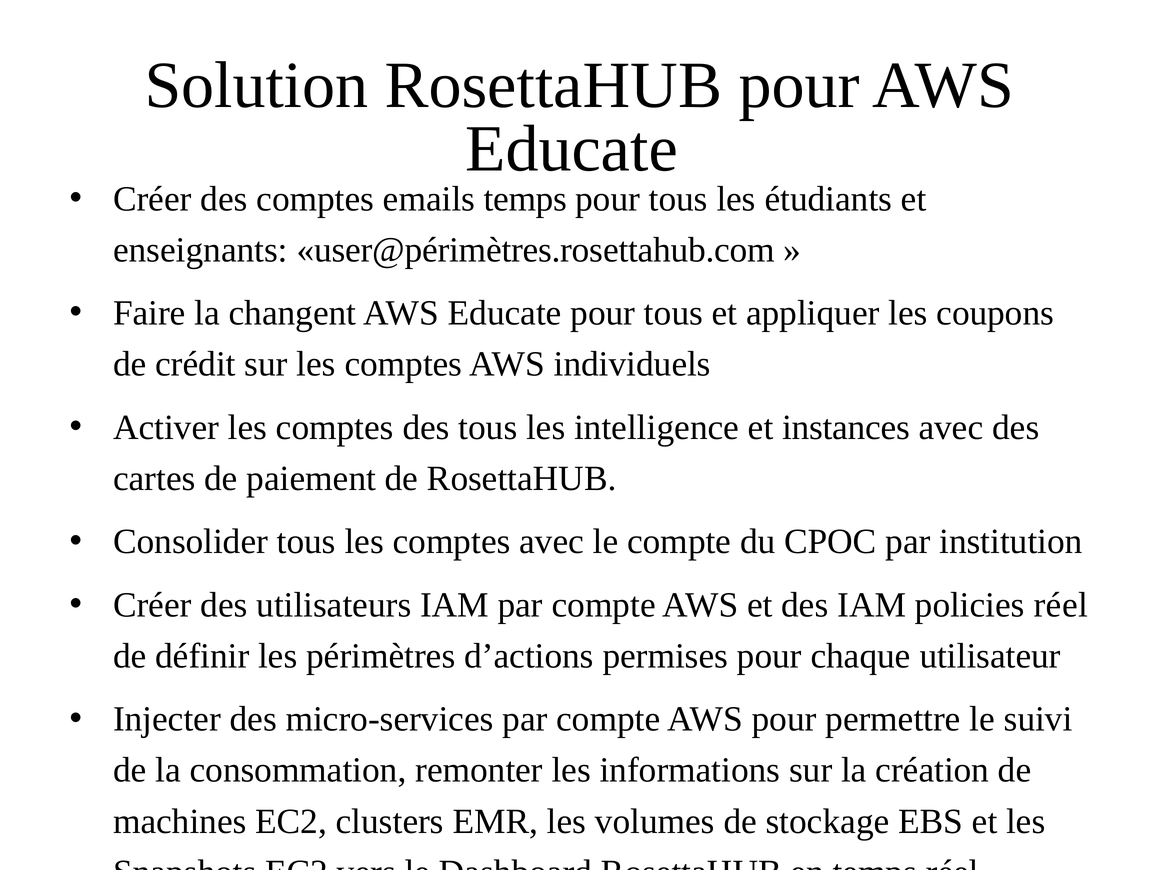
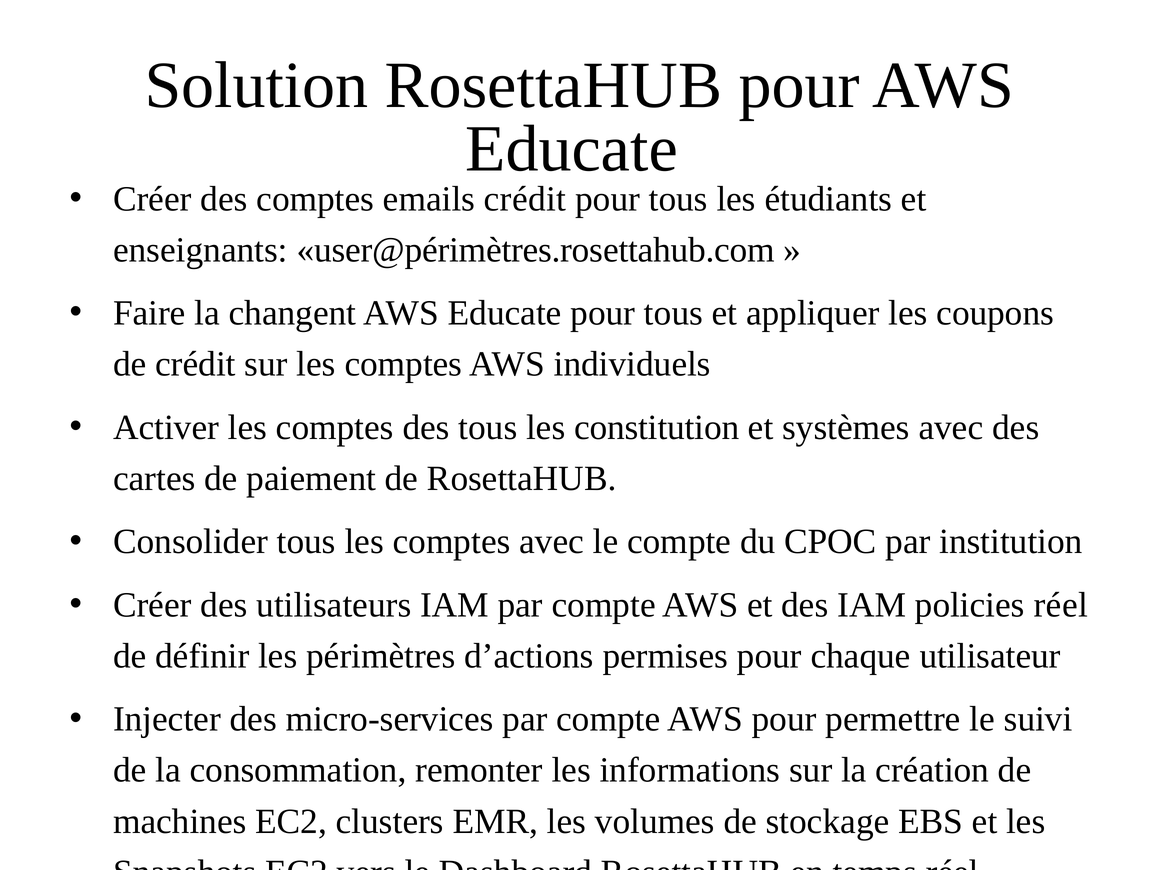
emails temps: temps -> crédit (525, 199)
intelligence: intelligence -> constitution (657, 428)
instances: instances -> systèmes (846, 428)
